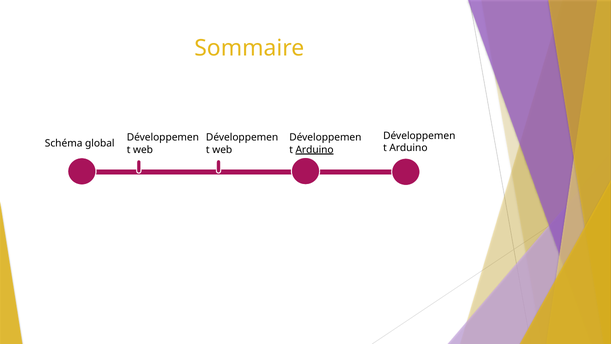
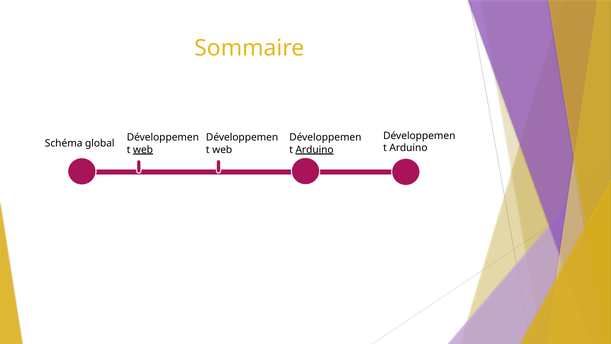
web underline: none -> present (143, 150)
